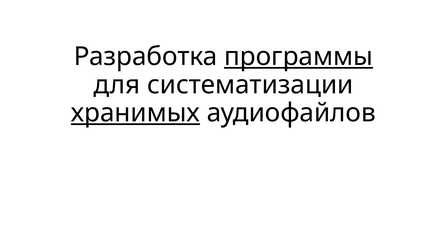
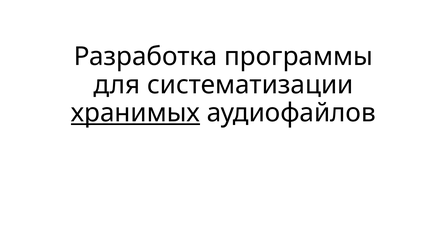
программы underline: present -> none (299, 57)
